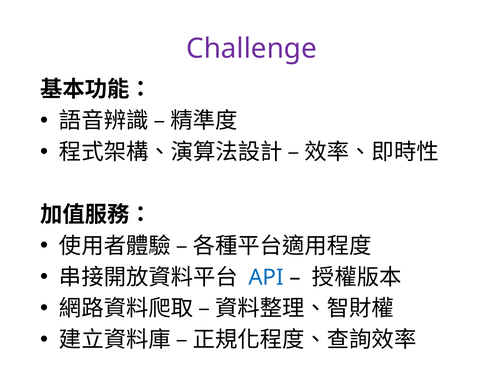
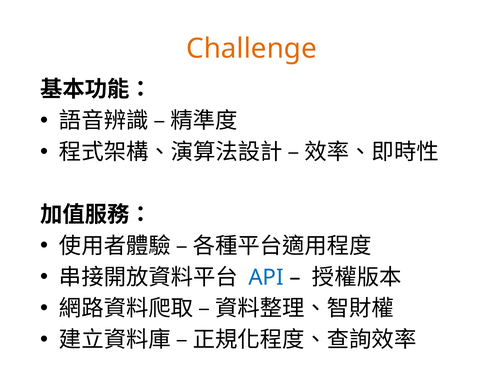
Challenge colour: purple -> orange (251, 48)
